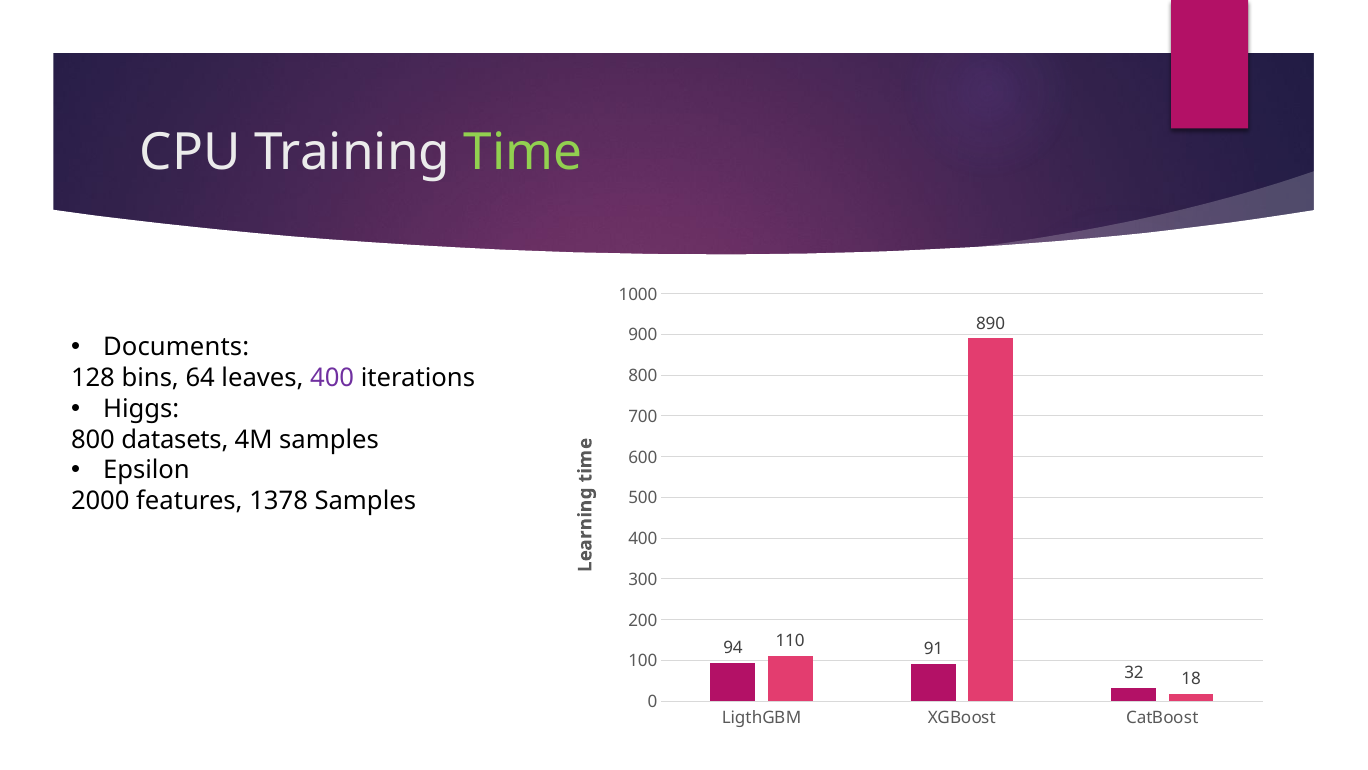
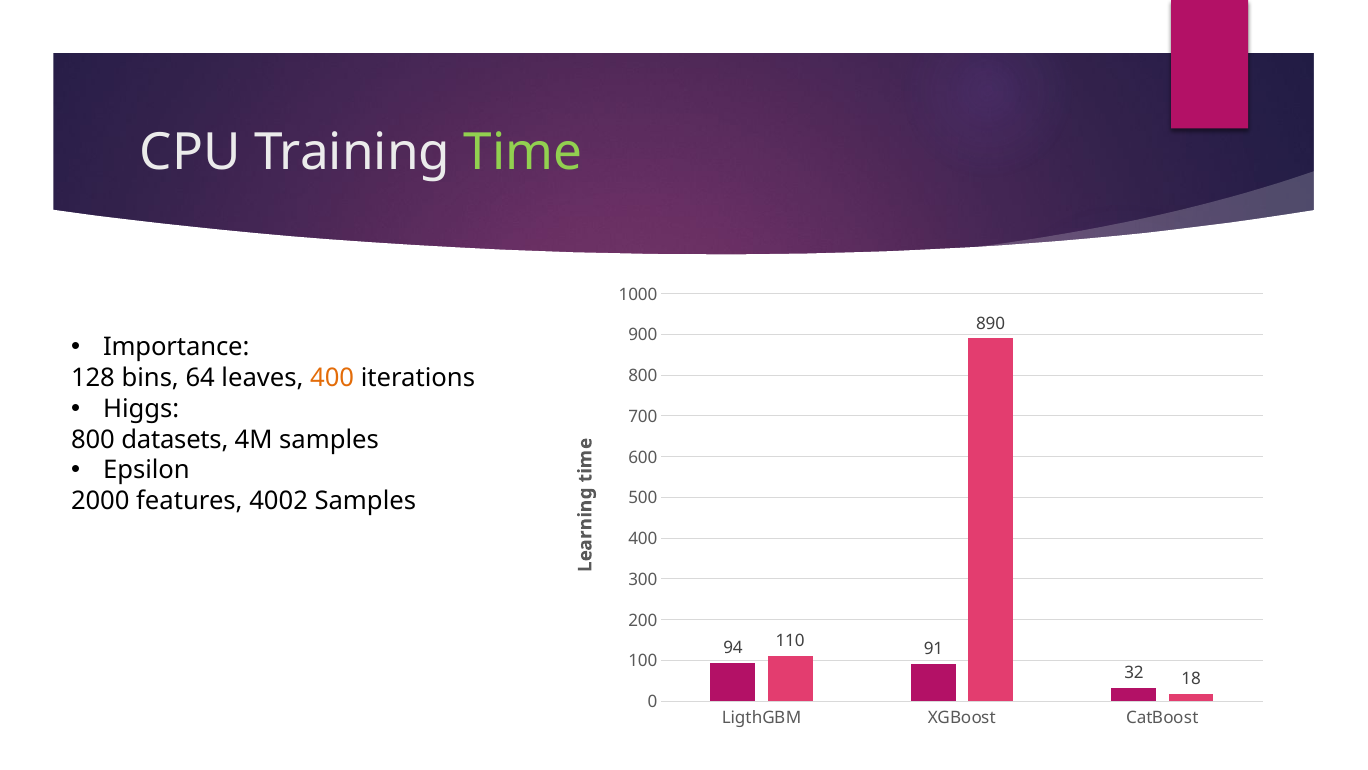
Documents: Documents -> Importance (176, 347)
400 colour: purple -> orange (332, 378)
1378: 1378 -> 4002 (279, 501)
